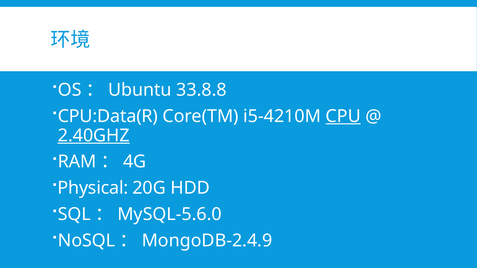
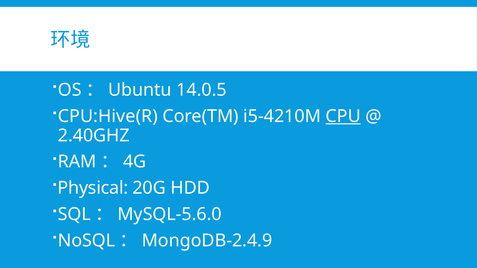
33.8.8: 33.8.8 -> 14.0.5 (202, 90)
CPU:Data(R: CPU:Data(R -> CPU:Hive(R (108, 116)
2.40GHZ underline: present -> none (94, 136)
